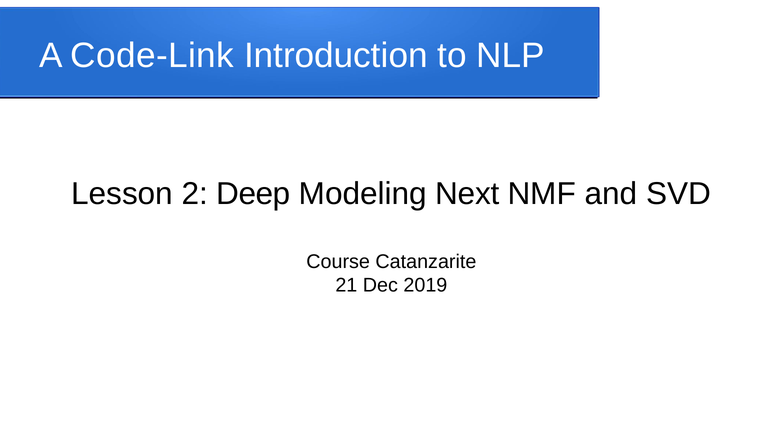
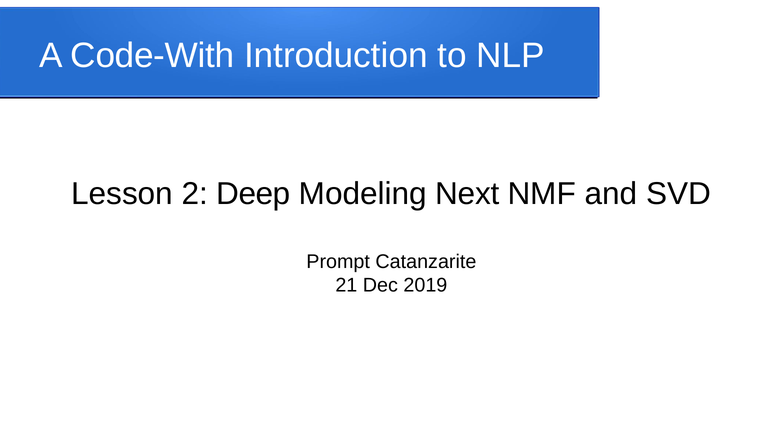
Code-Link: Code-Link -> Code-With (152, 56)
Course: Course -> Prompt (338, 261)
